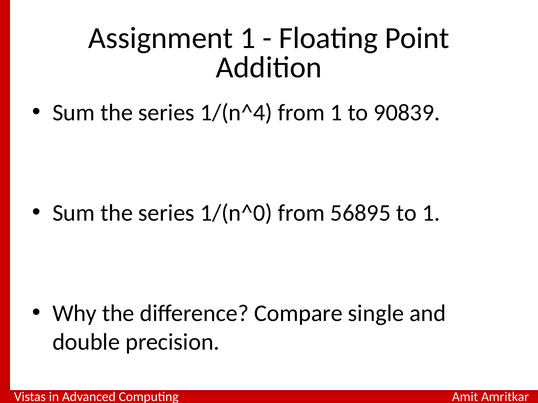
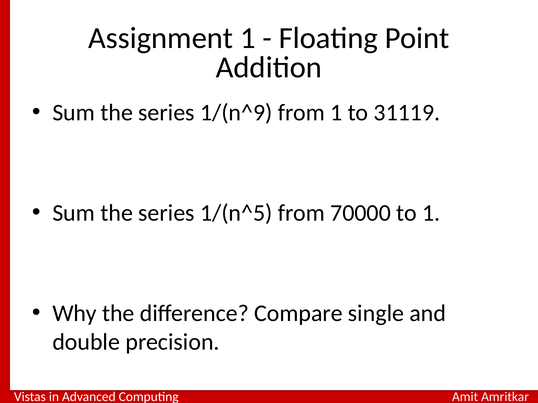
1/(n^4: 1/(n^4 -> 1/(n^9 (236, 113)
90839: 90839 -> 31119 (407, 113)
1/(n^0: 1/(n^0 -> 1/(n^5 (236, 213)
56895: 56895 -> 70000 (361, 213)
